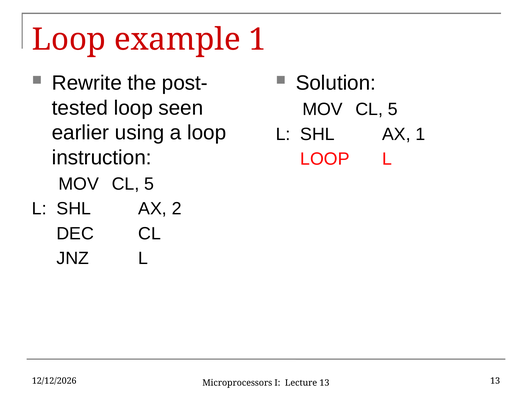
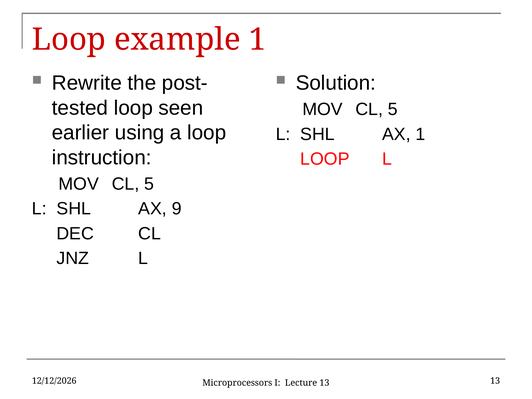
2: 2 -> 9 (177, 209)
